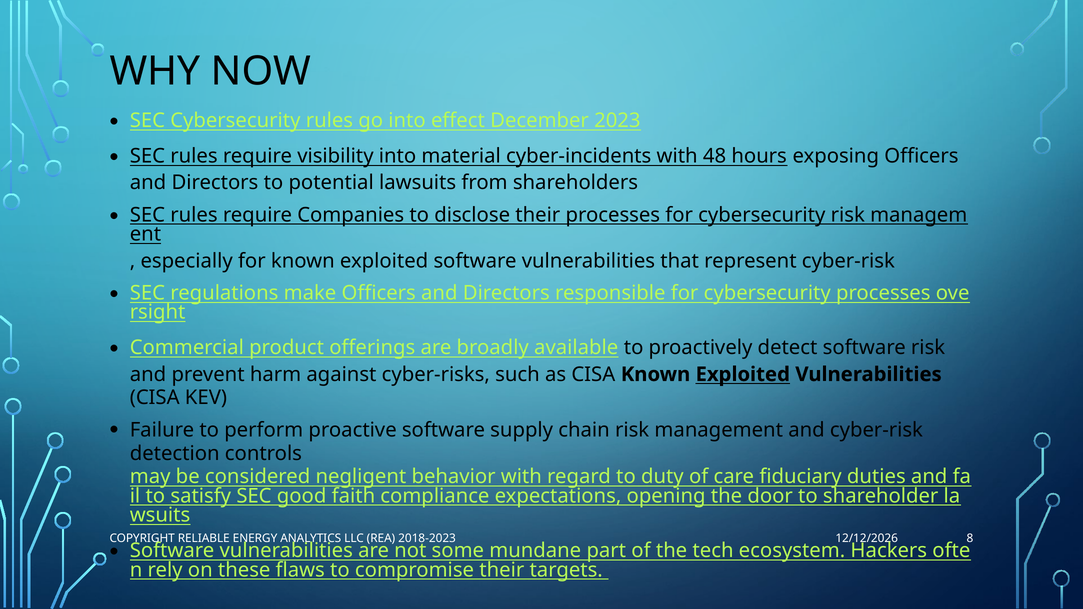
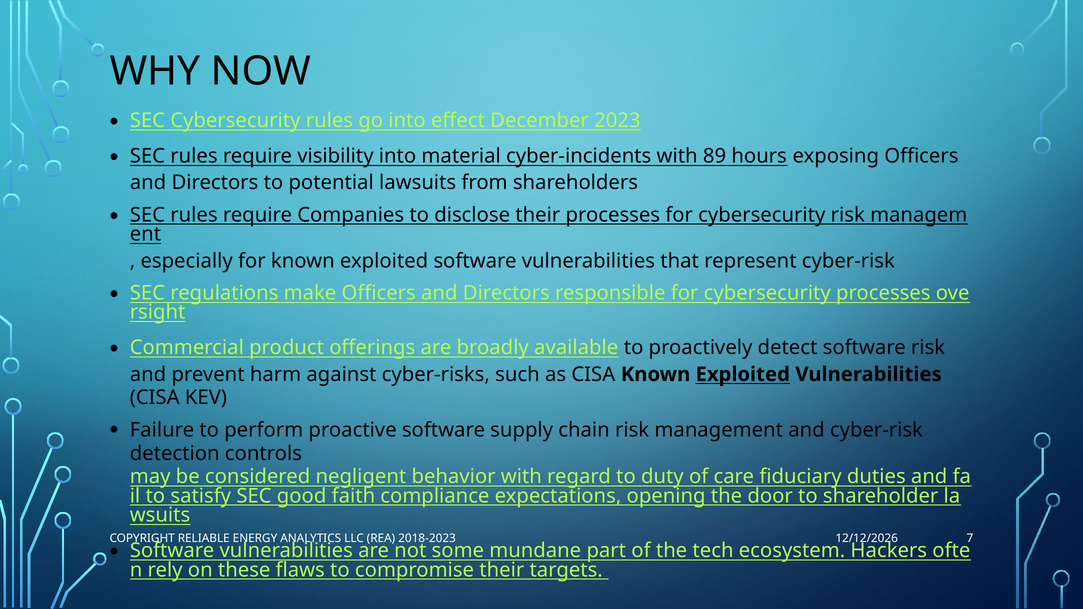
48: 48 -> 89 (715, 156)
8: 8 -> 7 (970, 539)
